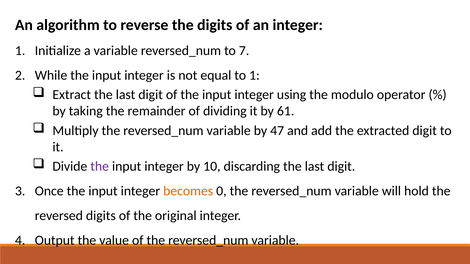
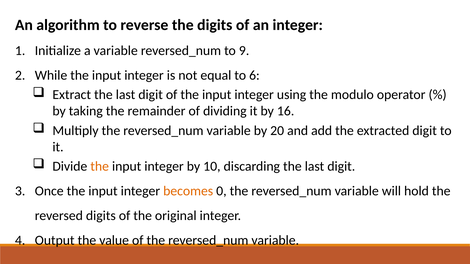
7: 7 -> 9 (244, 51)
to 1: 1 -> 6 (254, 75)
61: 61 -> 16 (286, 111)
47: 47 -> 20 (277, 131)
the colour: purple -> orange (100, 167)
